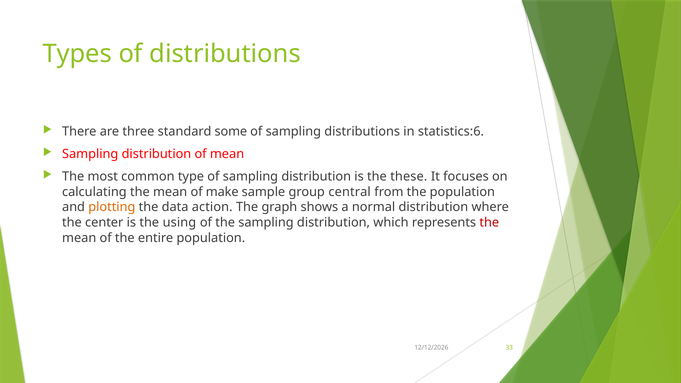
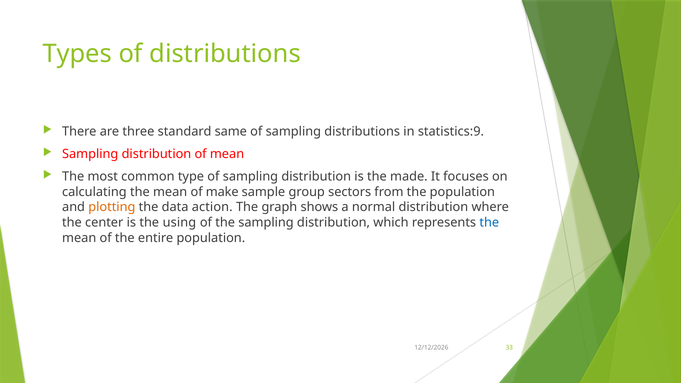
some: some -> same (231, 132)
statistics:6: statistics:6 -> statistics:9 (451, 132)
these: these -> made (409, 177)
central: central -> sectors (350, 192)
the colour: red -> blue (489, 223)
